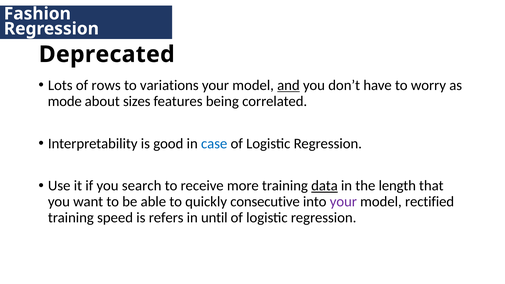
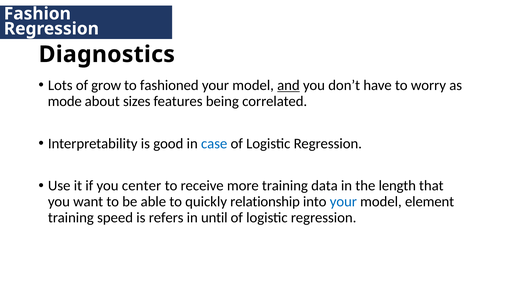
Deprecated: Deprecated -> Diagnostics (107, 54)
rows: rows -> grow (106, 85)
variations: variations -> fashioned (169, 85)
search: search -> center (142, 186)
data underline: present -> none (324, 186)
consecutive: consecutive -> relationship (265, 202)
your colour: purple -> blue (343, 202)
rectified: rectified -> element (430, 202)
